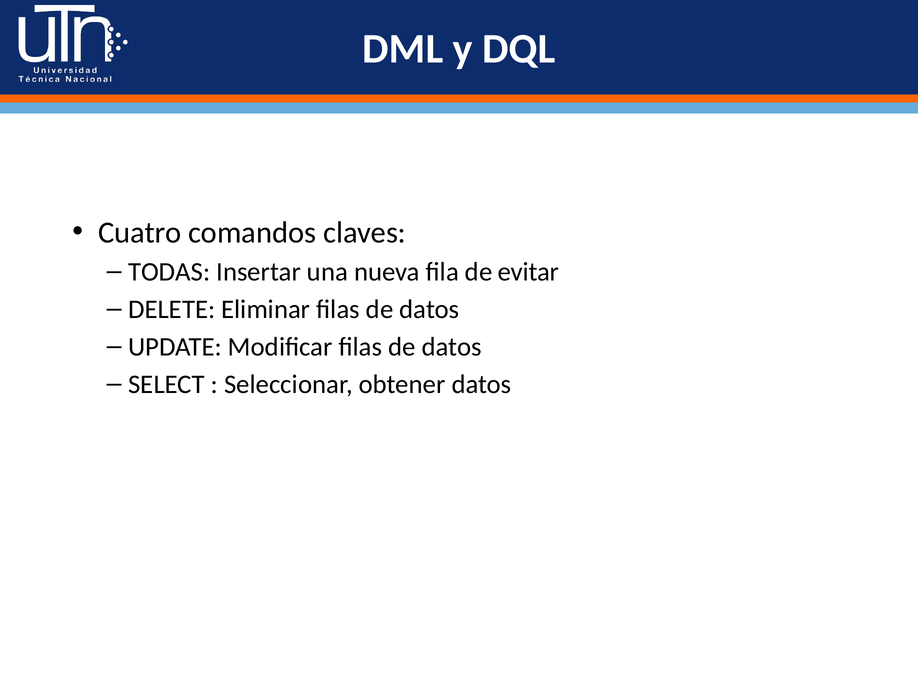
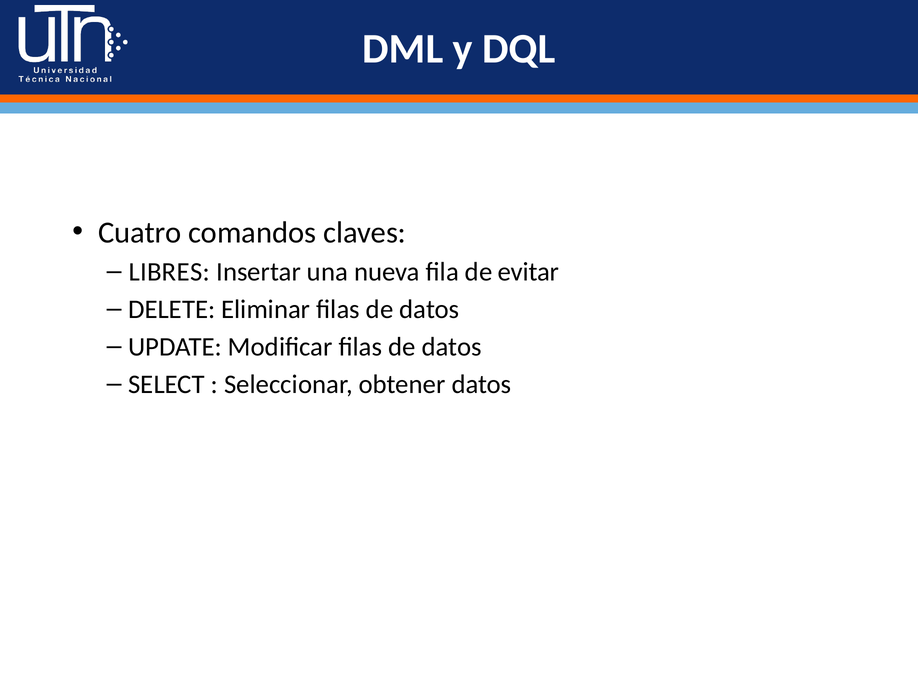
TODAS: TODAS -> LIBRES (169, 272)
